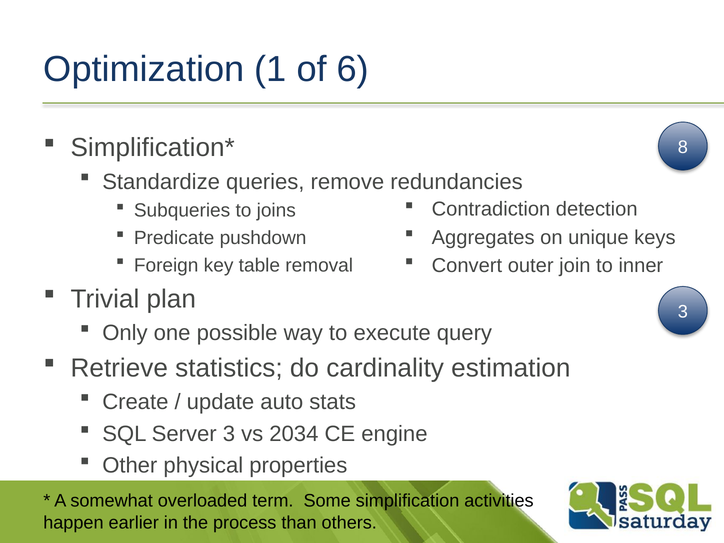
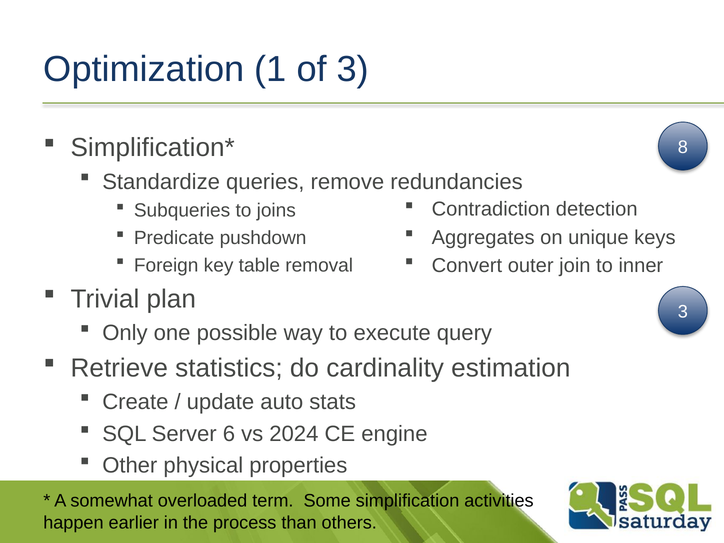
of 6: 6 -> 3 (353, 70)
Server 3: 3 -> 6 (229, 434)
2034: 2034 -> 2024 (294, 434)
